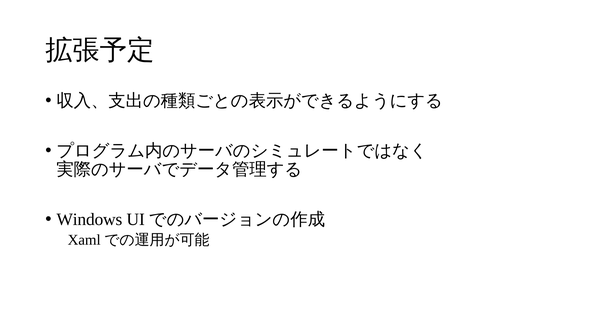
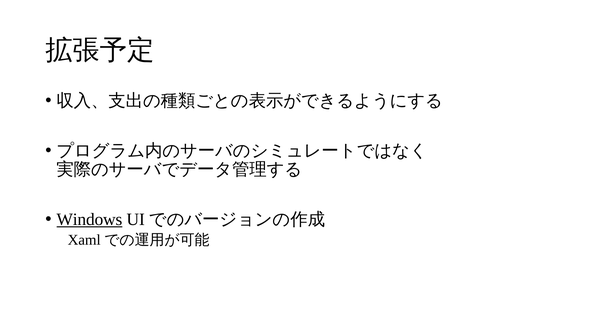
Windows underline: none -> present (89, 219)
